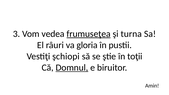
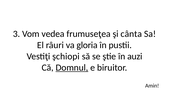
frumuseţea underline: present -> none (89, 34)
turna: turna -> cânta (131, 34)
toţii: toţii -> auzi (135, 56)
